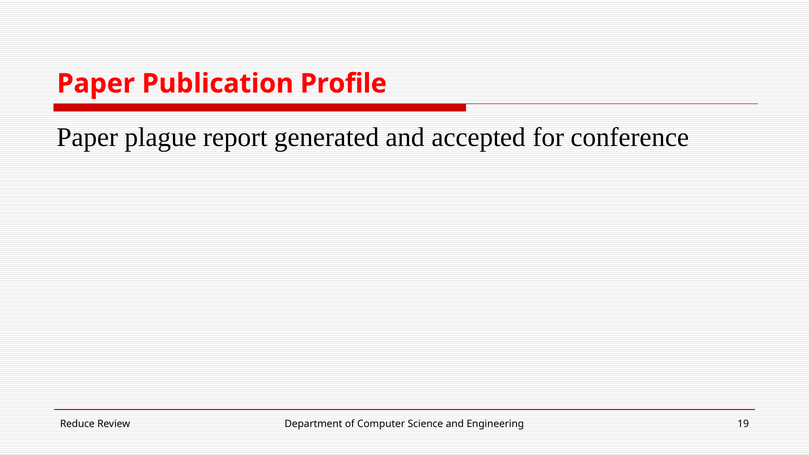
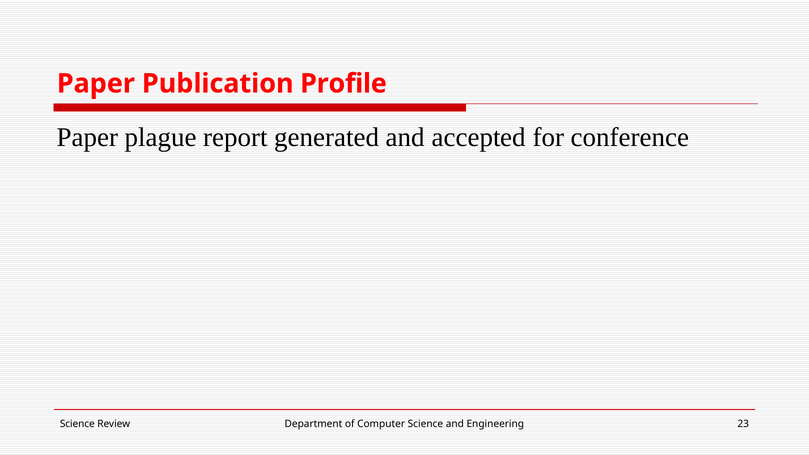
Reduce: Reduce -> Science (77, 424)
19: 19 -> 23 (743, 424)
